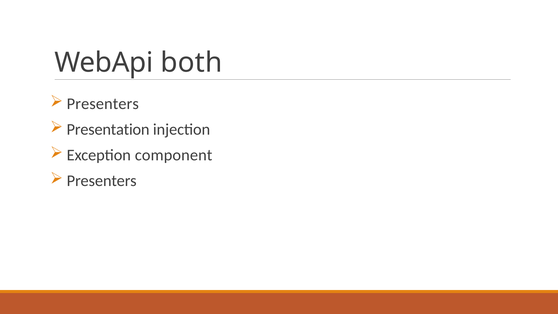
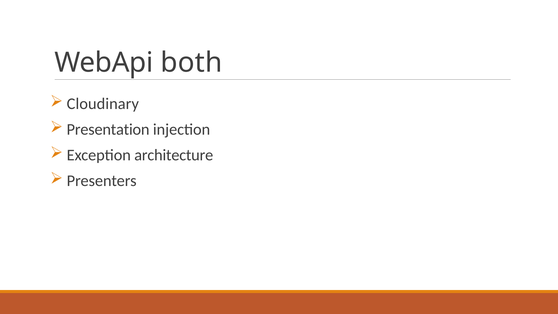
Presenters: Presenters -> Cloudinary (103, 104)
component: component -> architecture (174, 155)
